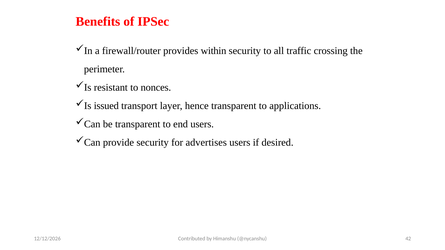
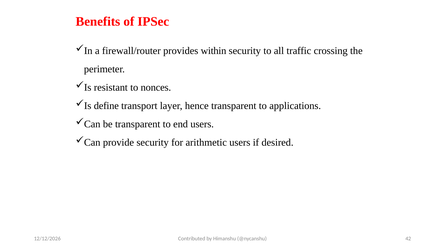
issued: issued -> define (106, 106)
advertises: advertises -> arithmetic (206, 142)
